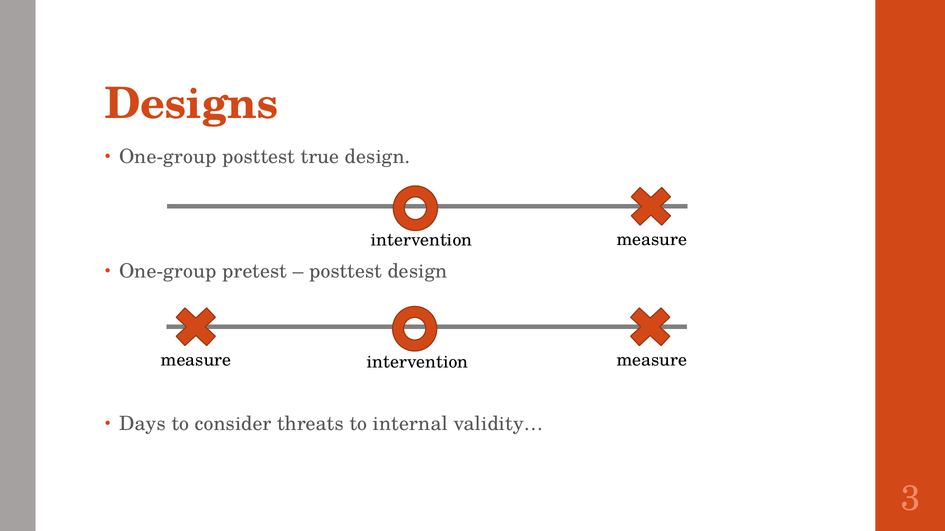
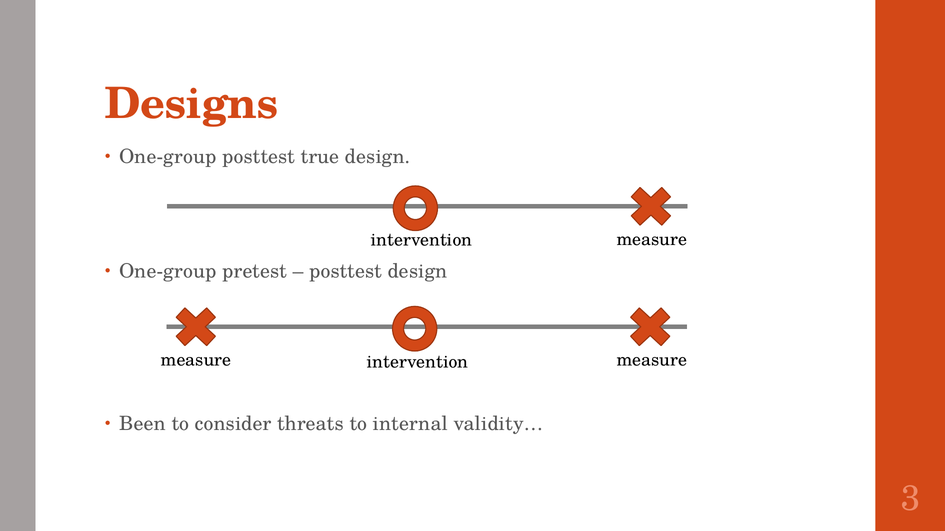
Days: Days -> Been (142, 424)
